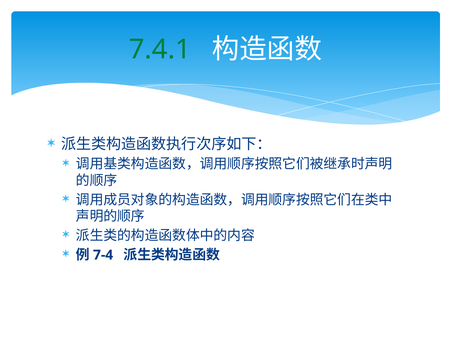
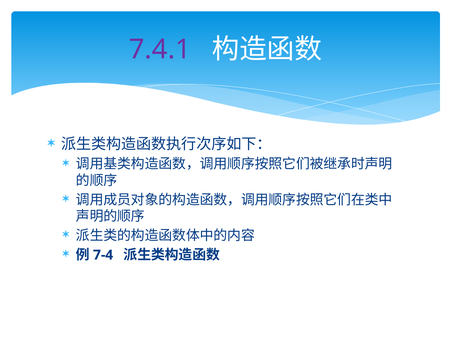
7.4.1 colour: green -> purple (160, 50)
